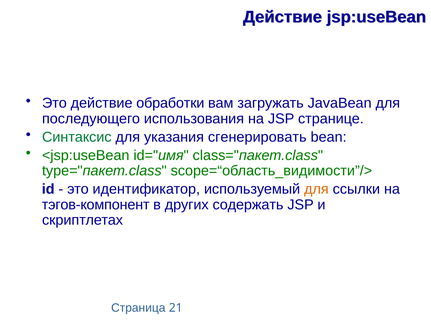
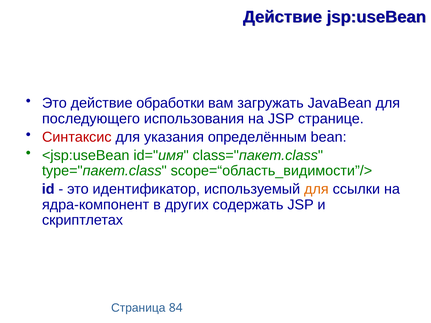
Синтаксис colour: green -> red (77, 137)
сгенерировать: сгенерировать -> определённым (257, 137)
тэгов-компонент: тэгов-компонент -> ядра-компонент (96, 205)
21: 21 -> 84 (176, 308)
